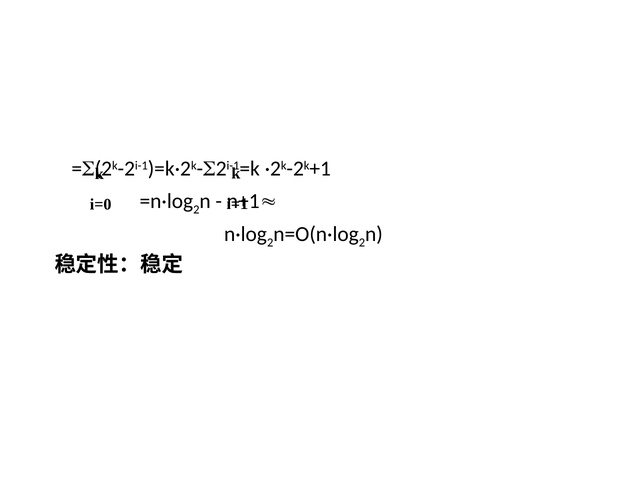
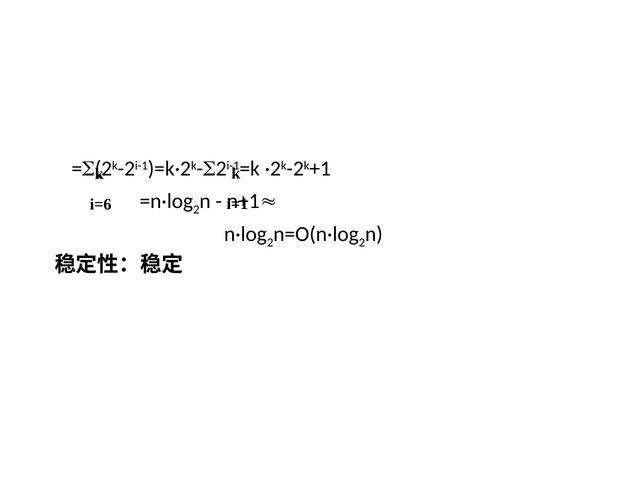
i=0: i=0 -> i=6 (101, 204)
